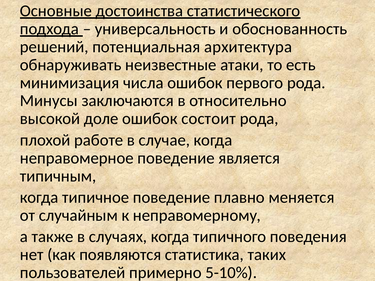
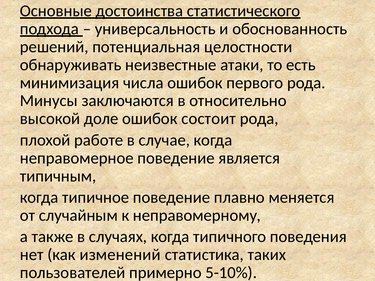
архитектура: архитектура -> целостности (248, 47)
появляются: появляются -> изменений (120, 255)
